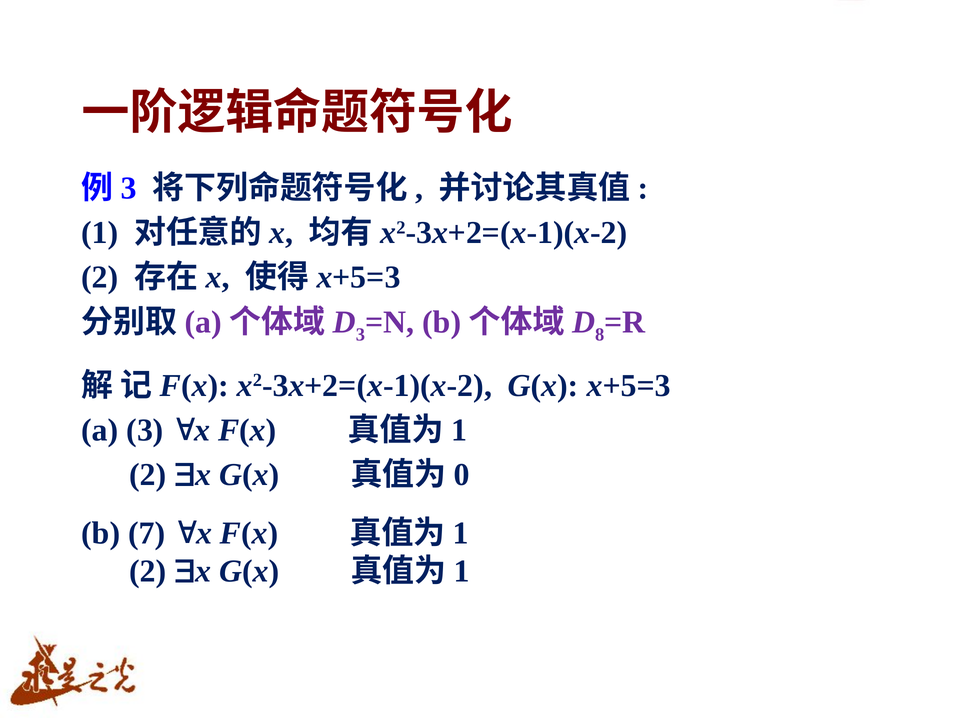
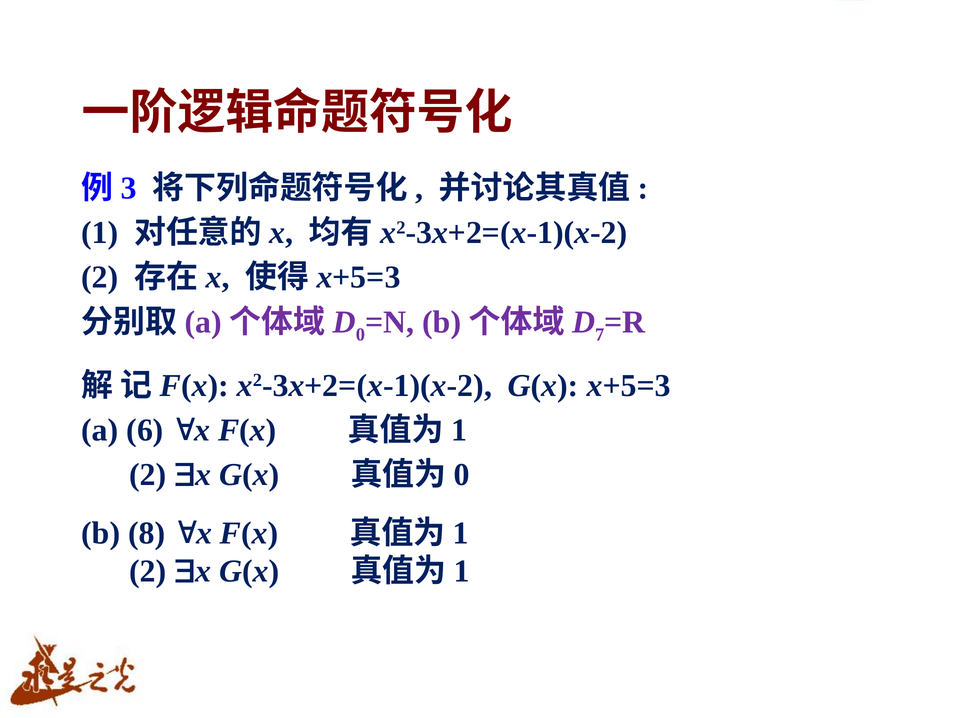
3: 3 -> 0 (360, 334)
8: 8 -> 7 (600, 334)
a 3: 3 -> 6 (145, 430)
7: 7 -> 8 (147, 533)
